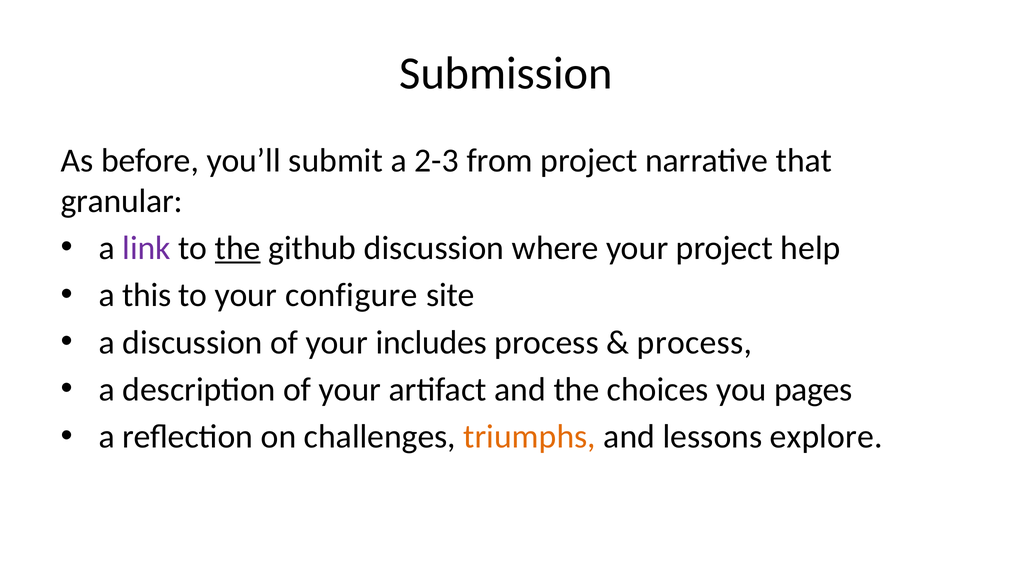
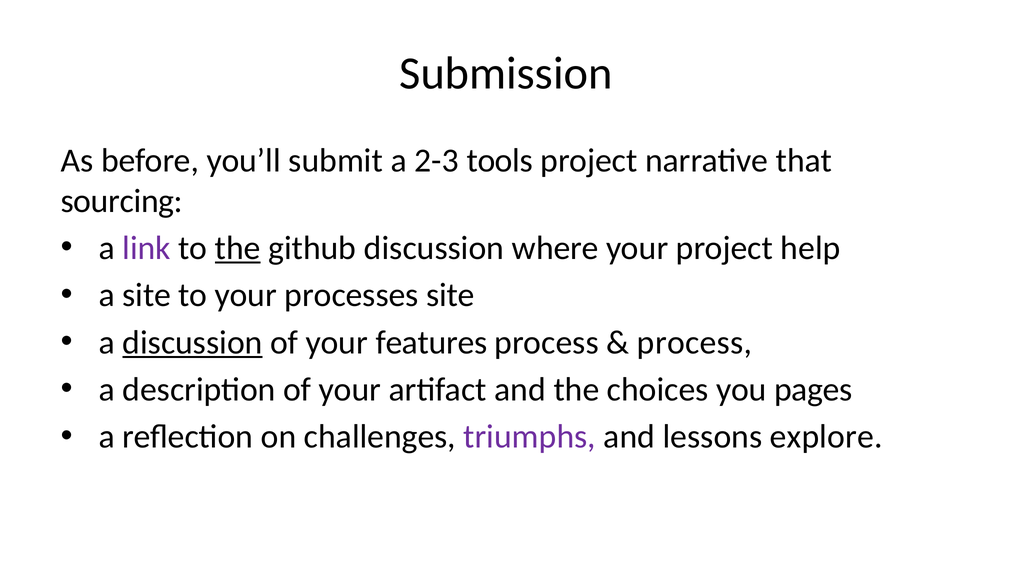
from: from -> tools (500, 161)
granular: granular -> sourcing (122, 201)
a this: this -> site (147, 295)
configure: configure -> processes (352, 295)
discussion underline: none -> present (192, 343)
includes: includes -> features (431, 343)
triumphs colour: orange -> purple (530, 437)
